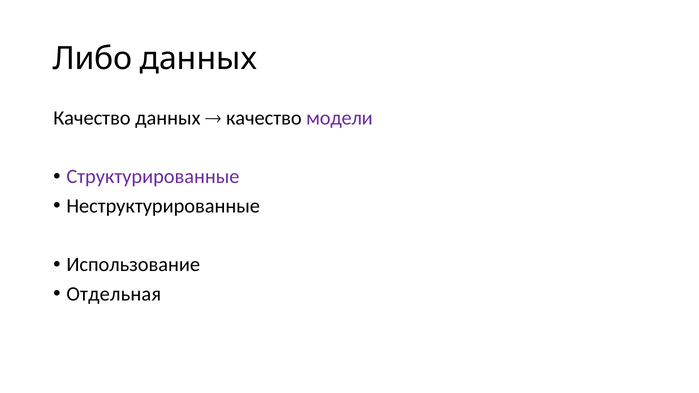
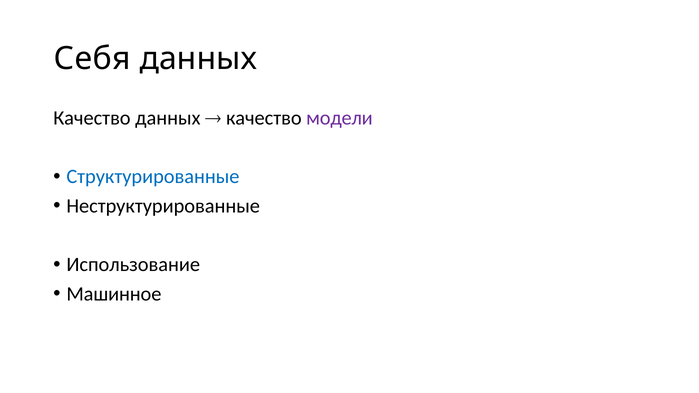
Либо: Либо -> Себя (92, 59)
Структурированные colour: purple -> blue (153, 177)
Отдельная: Отдельная -> Машинное (114, 294)
